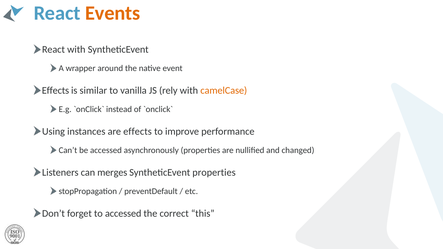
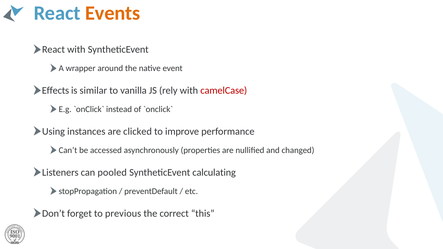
camelCase colour: orange -> red (224, 91)
are effects: effects -> clicked (138, 132)
merges: merges -> pooled (112, 173)
SyntheticEvent properties: properties -> calculating (214, 173)
to accessed: accessed -> previous (123, 214)
